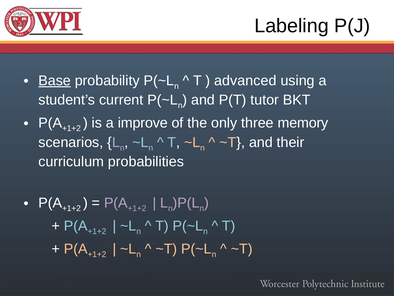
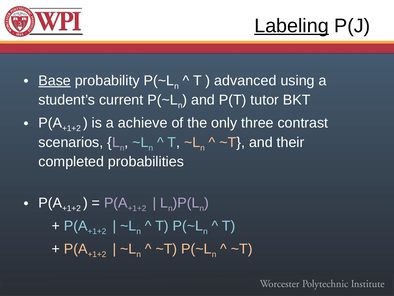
Labeling underline: none -> present (292, 26)
improve: improve -> achieve (143, 123)
memory: memory -> contrast (303, 123)
curriculum: curriculum -> completed (71, 162)
